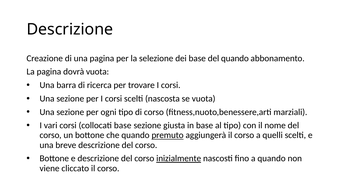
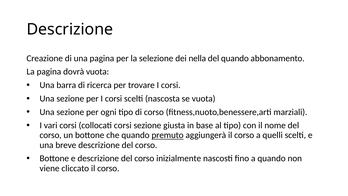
dei base: base -> nella (197, 58)
collocati base: base -> corsi (123, 125)
inizialmente underline: present -> none (179, 158)
